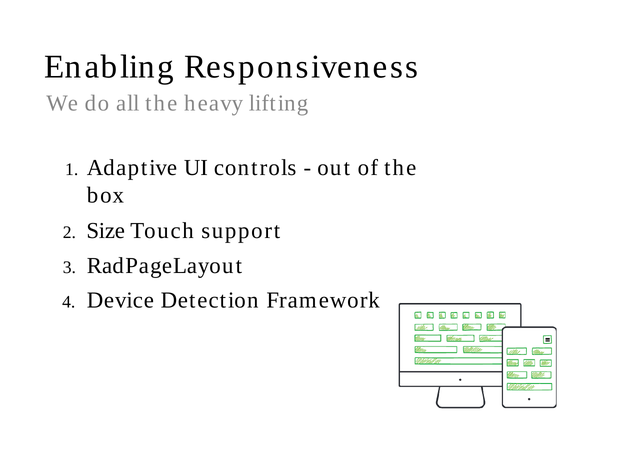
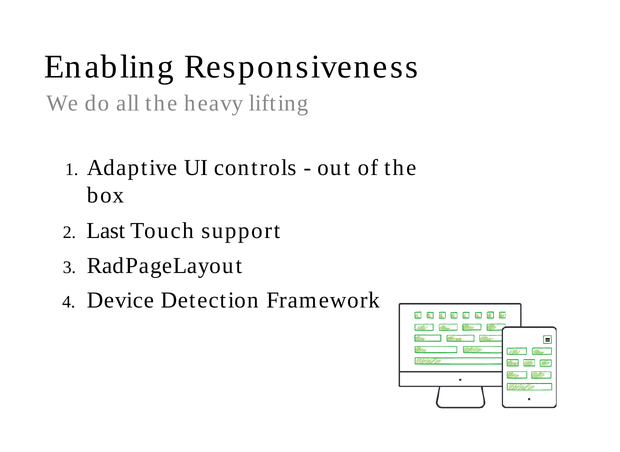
Size: Size -> Last (106, 231)
